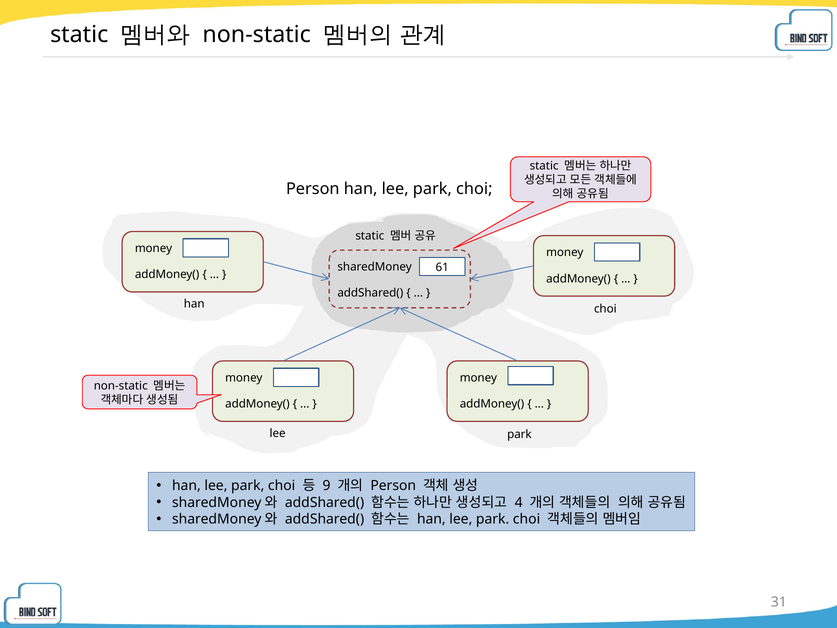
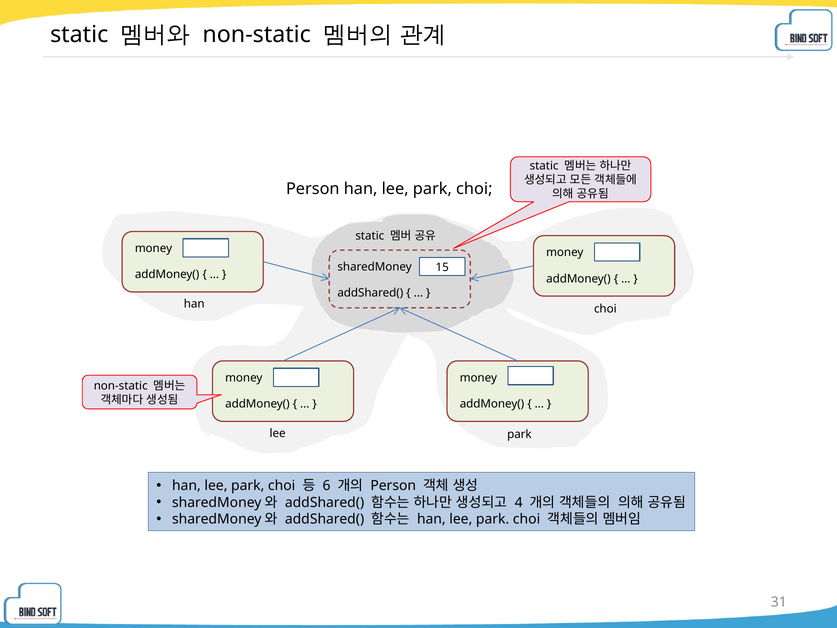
61: 61 -> 15 (442, 267)
9: 9 -> 6 (327, 486)
